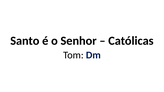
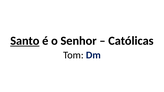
Santo underline: none -> present (25, 41)
